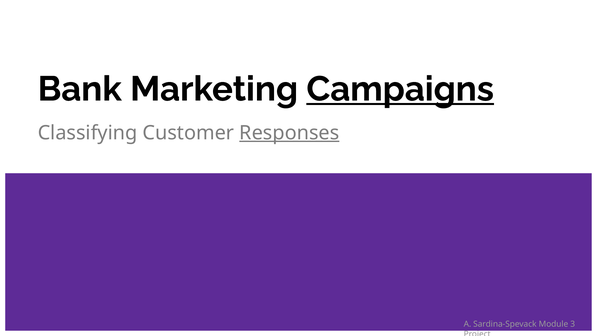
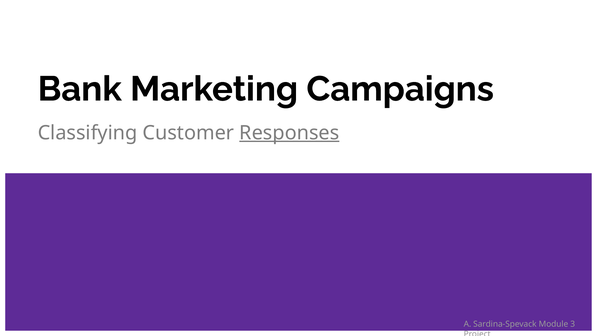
Campaigns underline: present -> none (400, 89)
